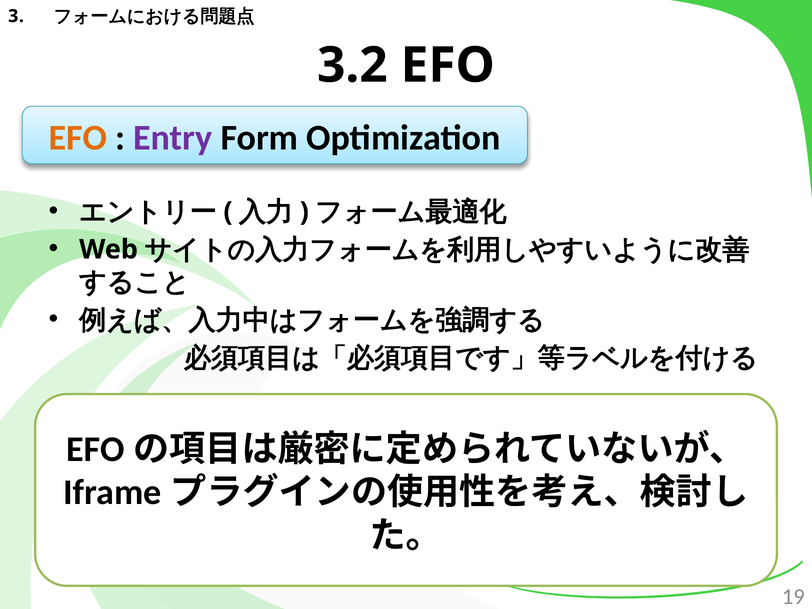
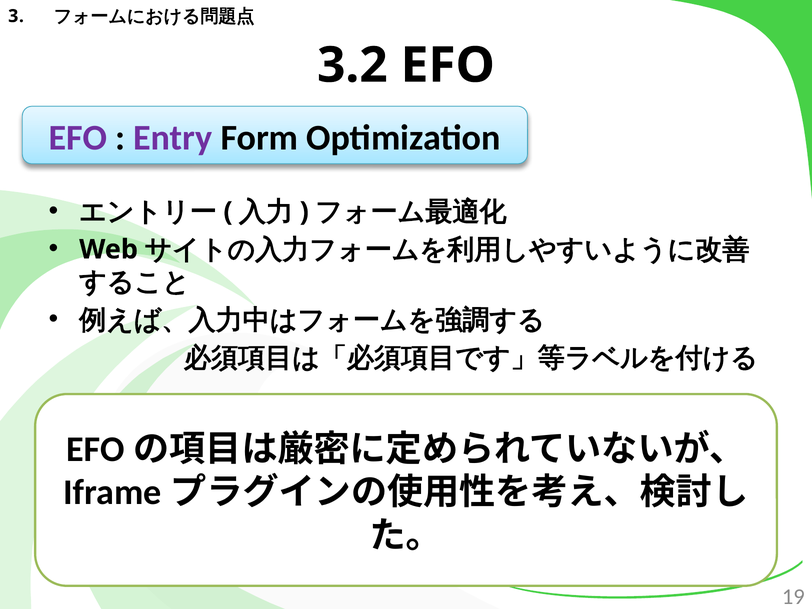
EFO colour: orange -> purple (78, 138)
